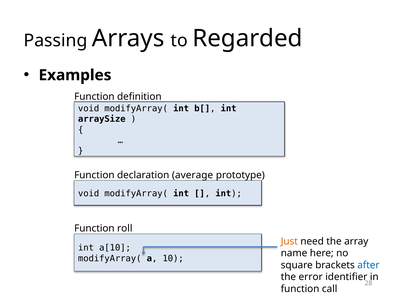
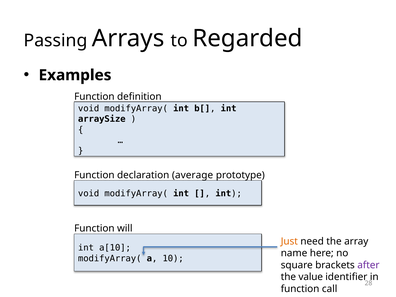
roll: roll -> will (125, 228)
after colour: blue -> purple (368, 265)
error: error -> value (311, 277)
